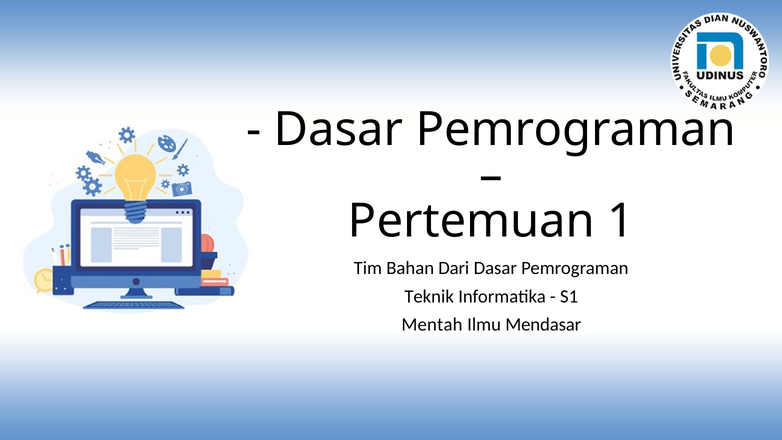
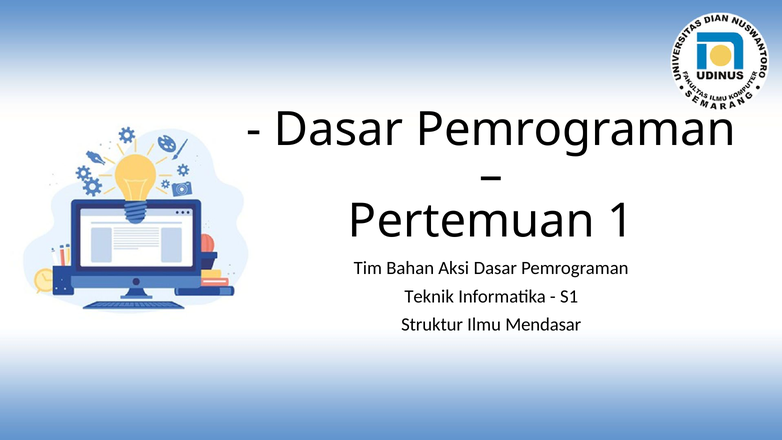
Dari: Dari -> Aksi (454, 268)
Mentah: Mentah -> Struktur (432, 325)
